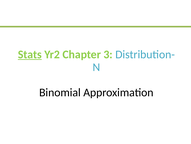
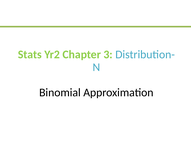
Stats underline: present -> none (30, 54)
